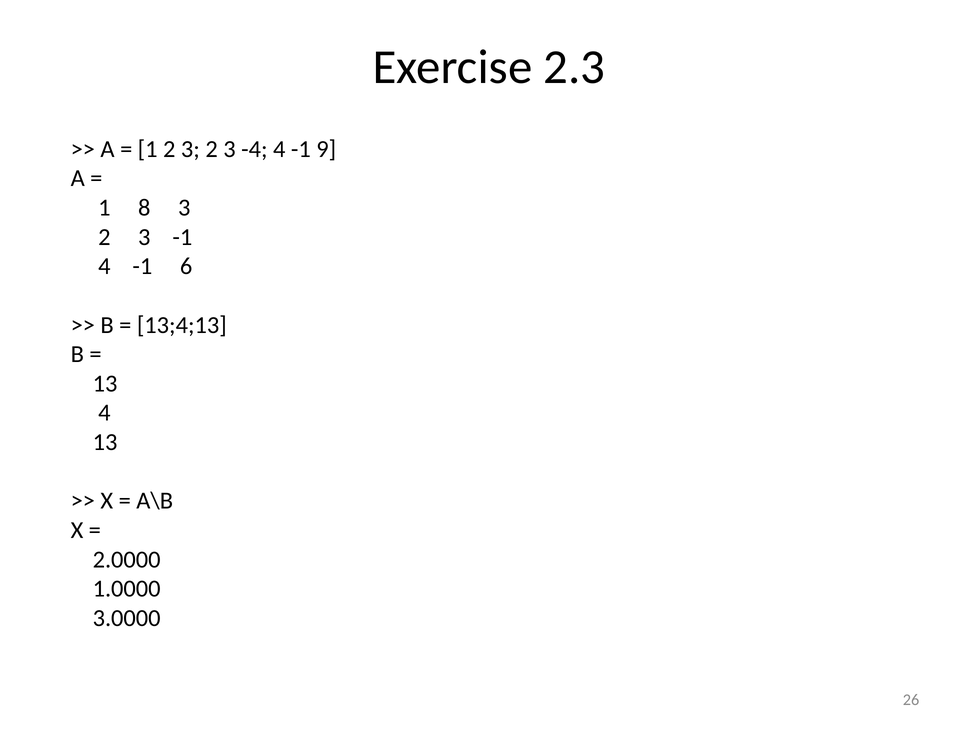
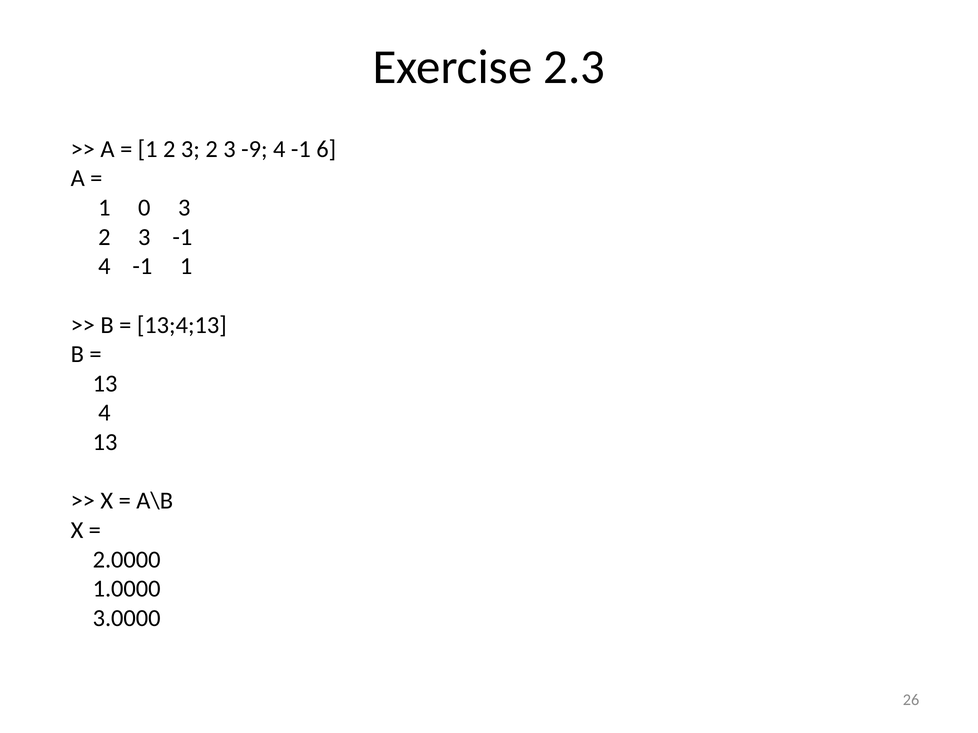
-4: -4 -> -9 (254, 149)
9: 9 -> 6 (326, 149)
8: 8 -> 0 (144, 208)
-1 6: 6 -> 1 (186, 267)
